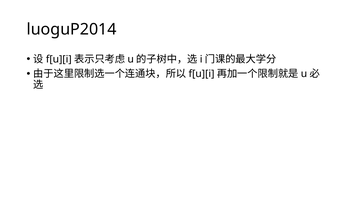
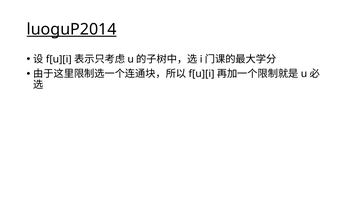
luoguP2014 underline: none -> present (72, 29)
